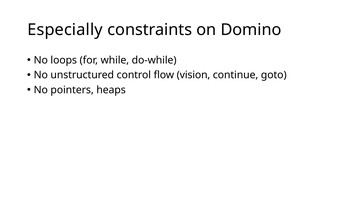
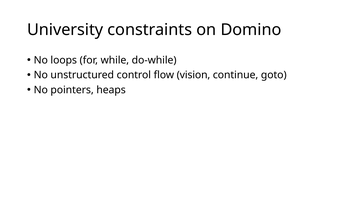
Especially: Especially -> University (65, 30)
